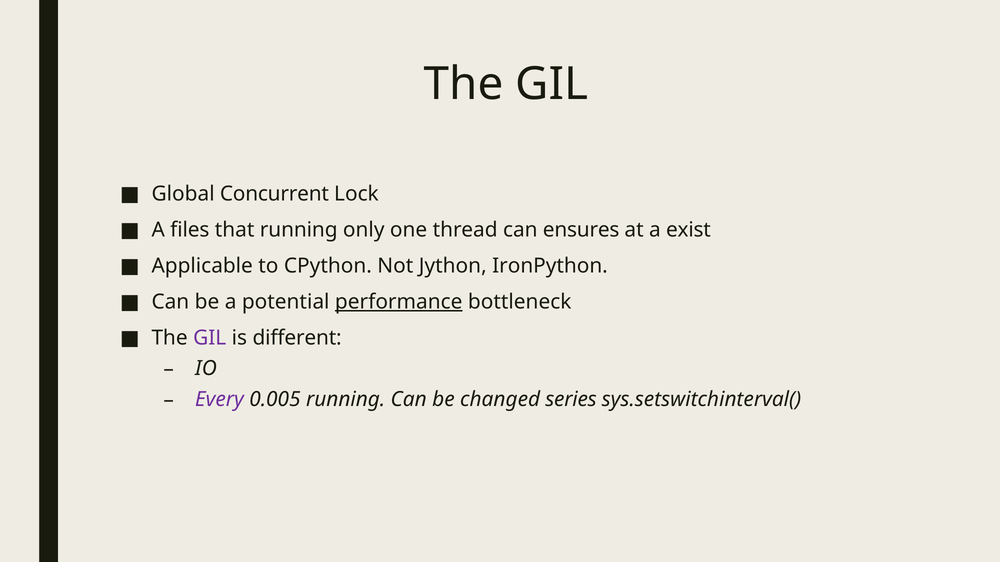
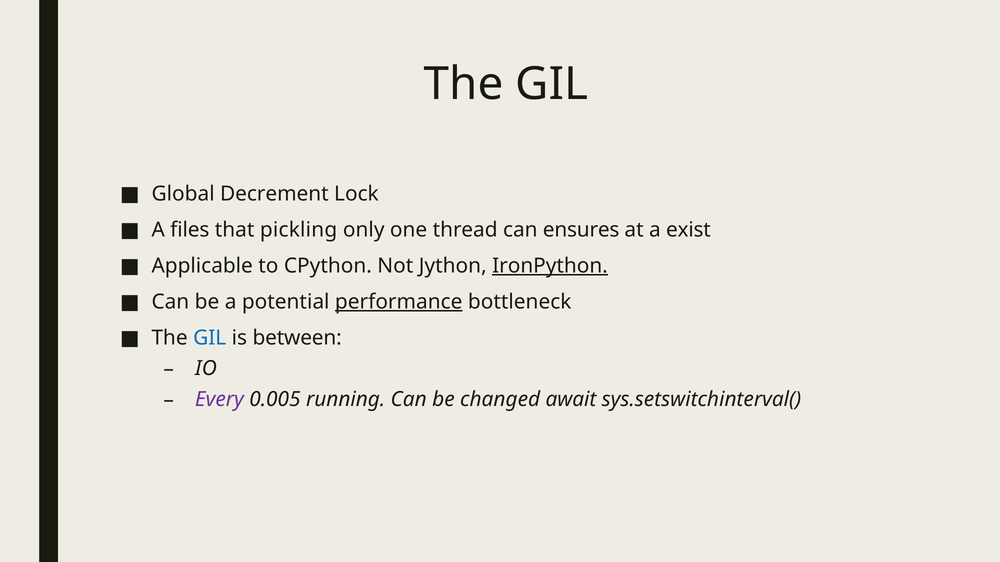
Concurrent: Concurrent -> Decrement (274, 194)
that running: running -> pickling (299, 230)
IronPython underline: none -> present (550, 266)
GIL colour: purple -> blue (210, 338)
different: different -> between (297, 338)
series: series -> await (571, 400)
